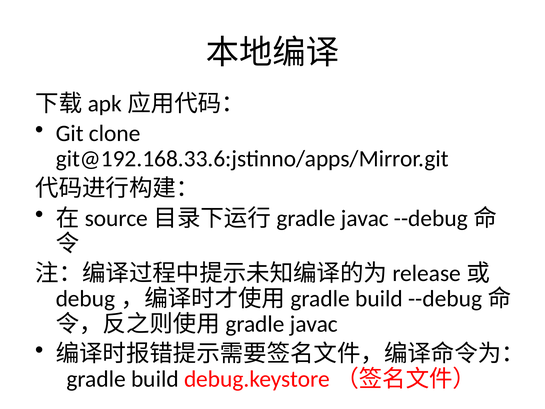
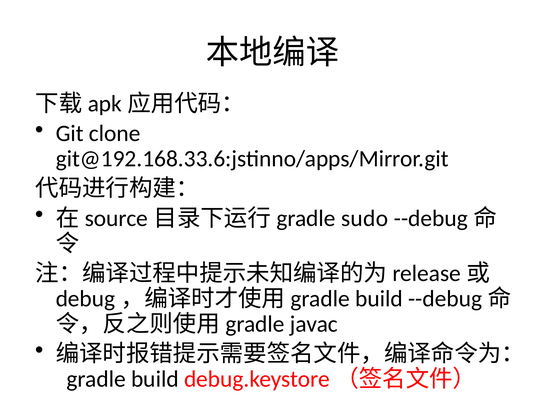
javac: javac -> sudo (365, 218)
